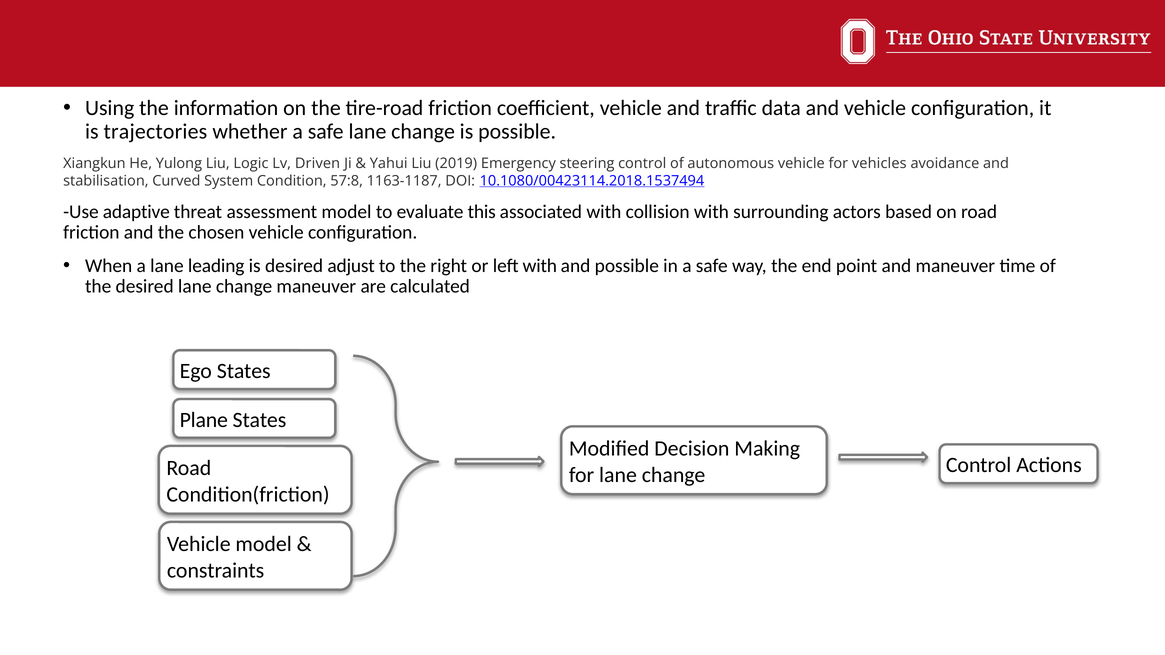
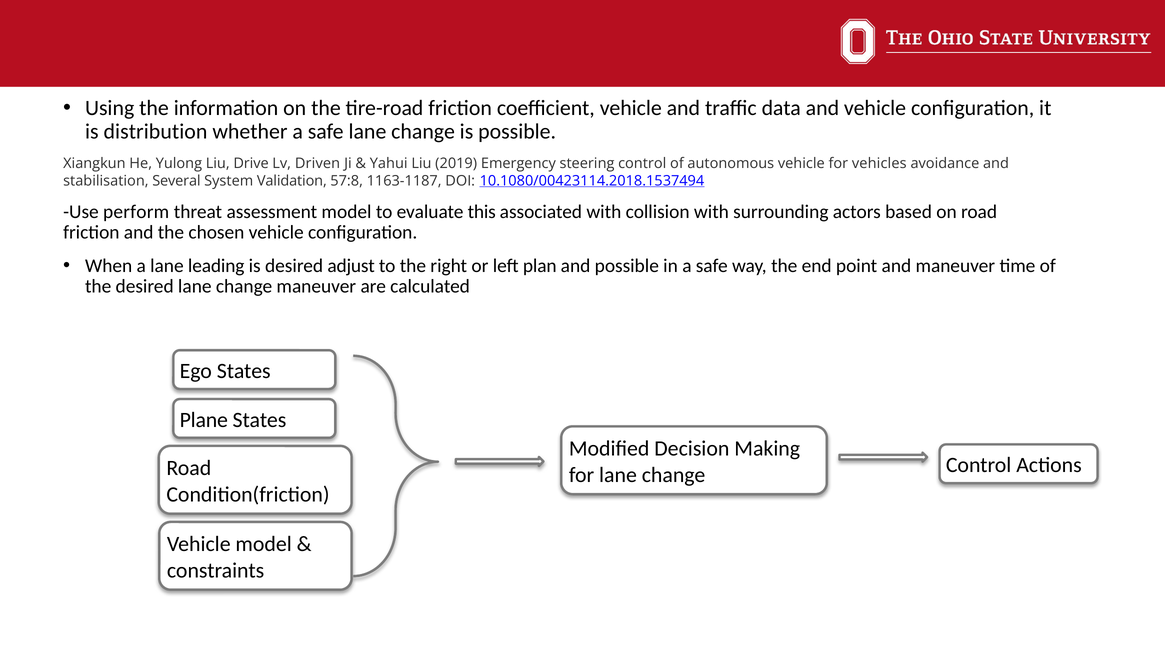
trajectories: trajectories -> distribution (155, 132)
Logic: Logic -> Drive (251, 164)
Curved: Curved -> Several (176, 181)
Condition: Condition -> Validation (292, 181)
adaptive: adaptive -> perform (136, 212)
left with: with -> plan (540, 266)
